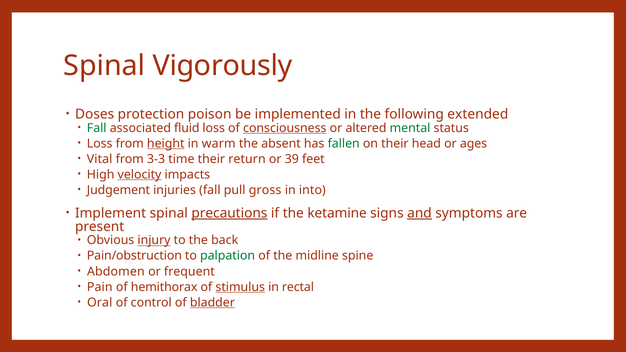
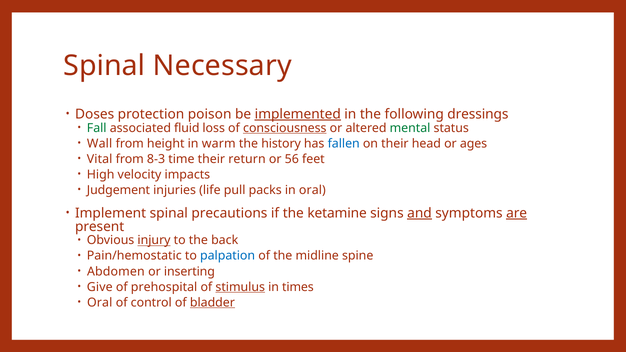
Vigorously: Vigorously -> Necessary (222, 66)
implemented underline: none -> present (298, 114)
extended: extended -> dressings (478, 114)
Loss: Loss -> Wall (100, 144)
height underline: present -> none (166, 144)
absent: absent -> history (281, 144)
fallen colour: green -> blue (344, 144)
3-3: 3-3 -> 8-3 (156, 159)
39: 39 -> 56 (292, 159)
velocity underline: present -> none (140, 175)
injuries fall: fall -> life (210, 190)
gross: gross -> packs (265, 190)
in into: into -> oral (312, 190)
precautions underline: present -> none (229, 213)
are underline: none -> present (517, 213)
Pain/obstruction: Pain/obstruction -> Pain/hemostatic (134, 256)
palpation colour: green -> blue (228, 256)
frequent: frequent -> inserting (189, 272)
Pain: Pain -> Give (100, 287)
hemithorax: hemithorax -> prehospital (164, 287)
rectal: rectal -> times (298, 287)
